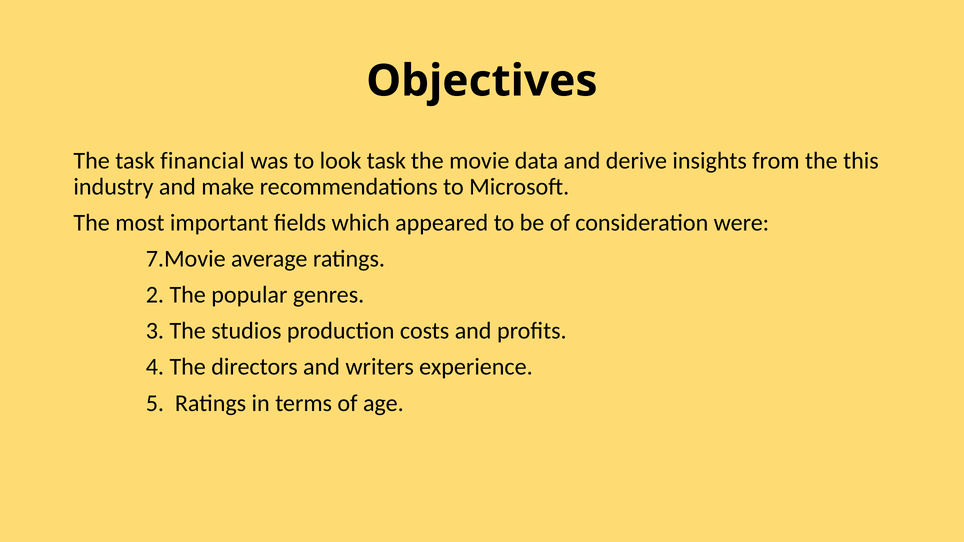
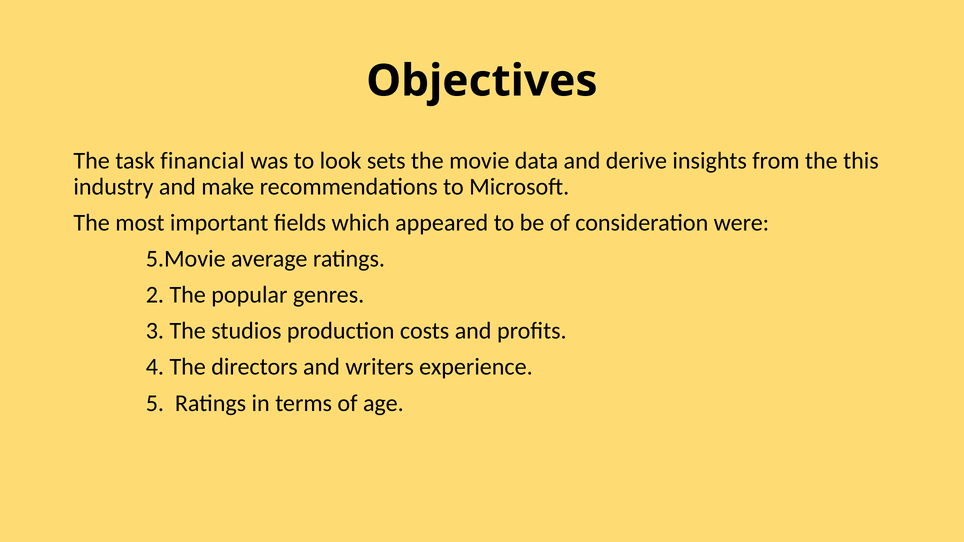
look task: task -> sets (386, 161)
7.Movie: 7.Movie -> 5.Movie (186, 259)
